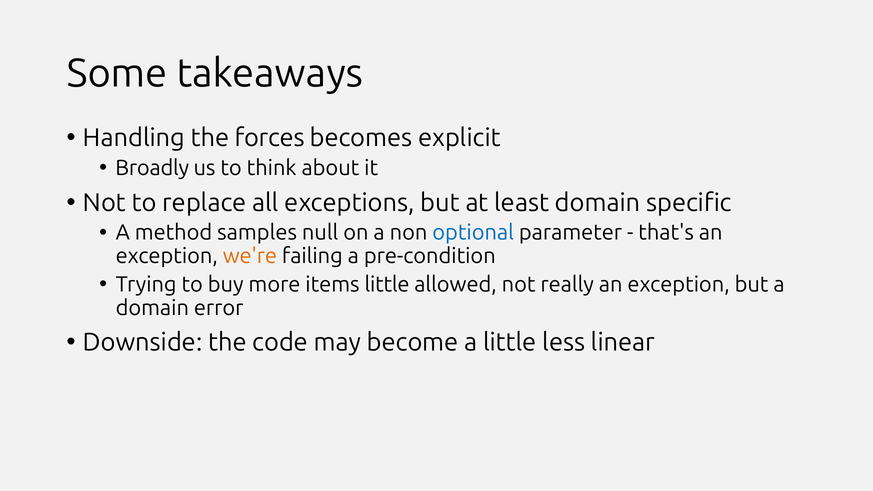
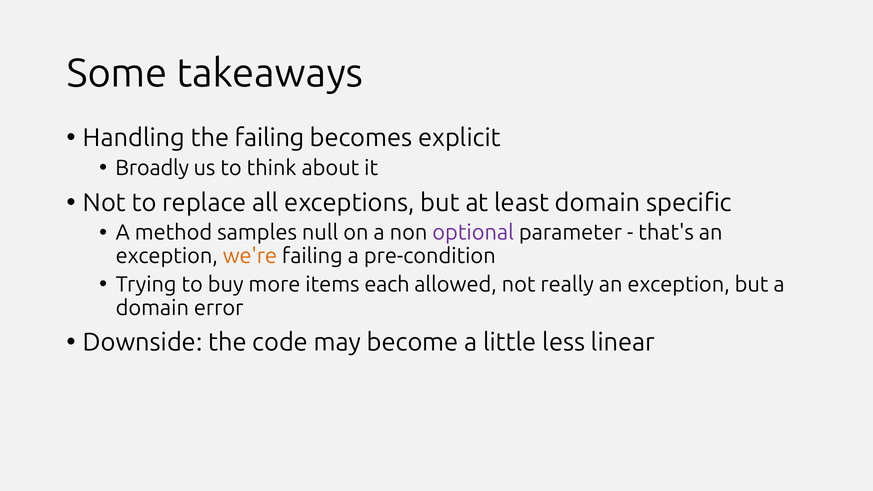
the forces: forces -> failing (270, 138)
optional colour: blue -> purple (473, 233)
items little: little -> each (387, 284)
